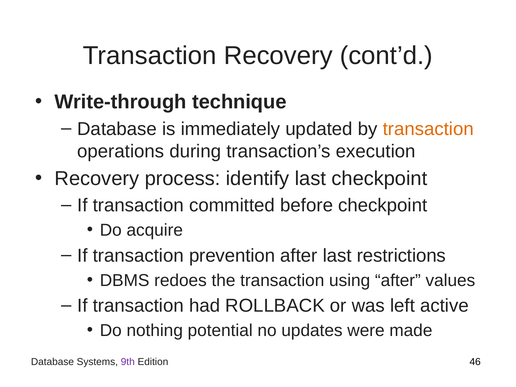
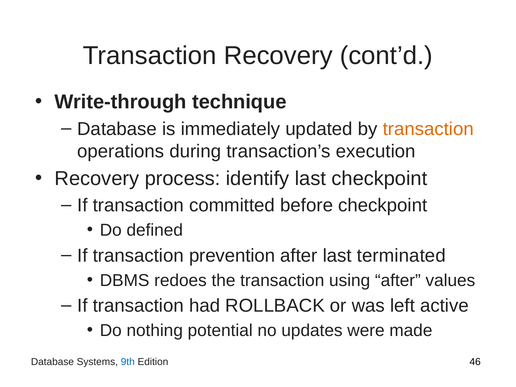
acquire: acquire -> defined (155, 230)
restrictions: restrictions -> terminated (401, 256)
9th colour: purple -> blue (128, 362)
